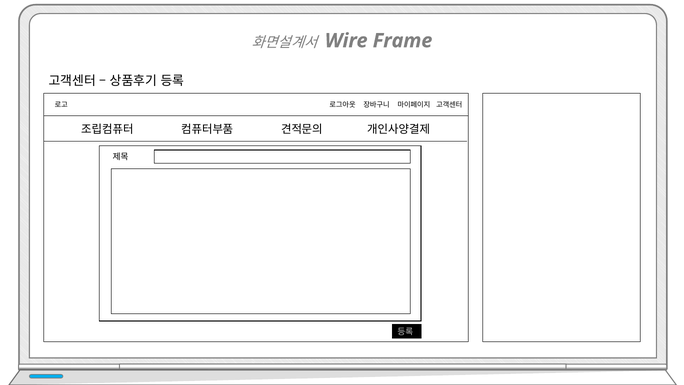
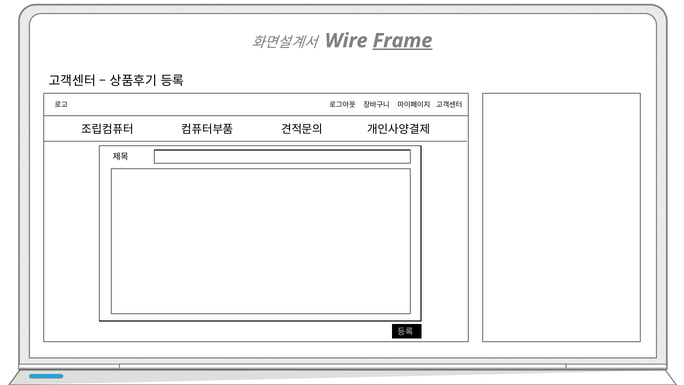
Frame underline: none -> present (403, 41)
